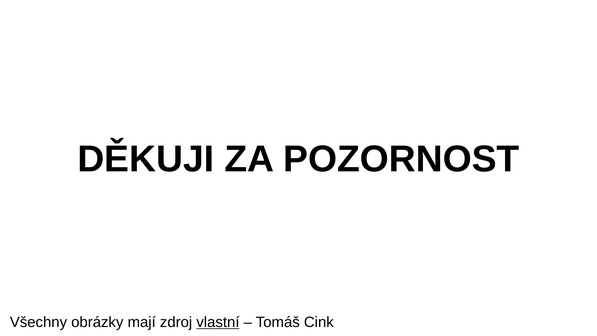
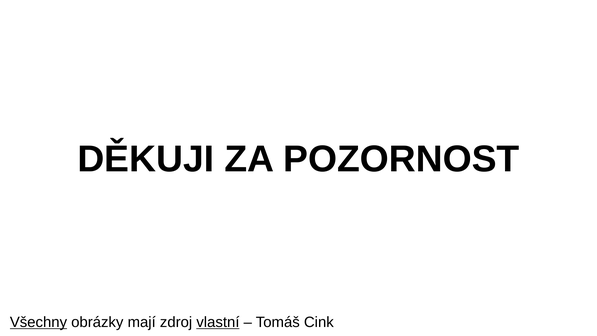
Všechny underline: none -> present (38, 322)
